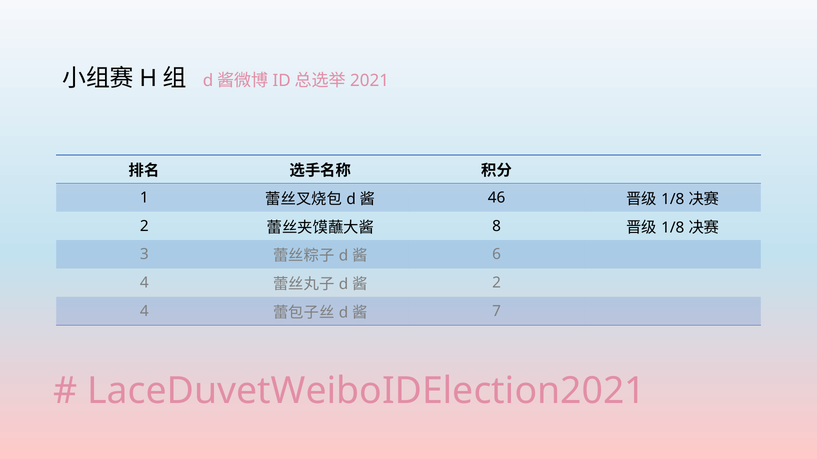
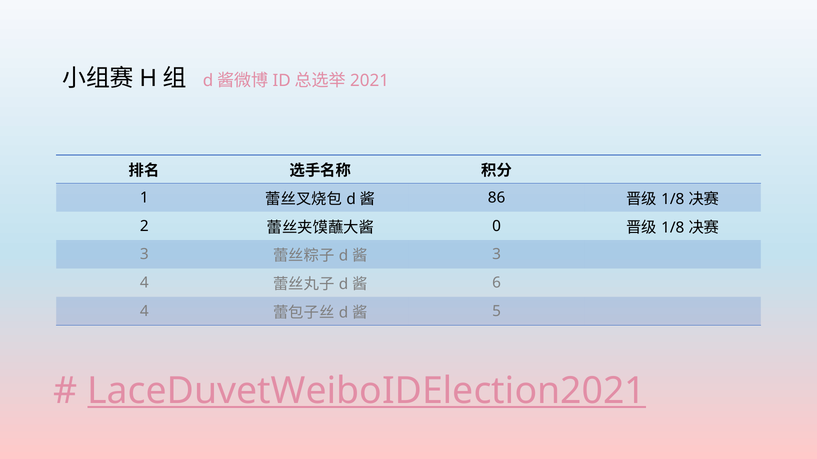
46: 46 -> 86 (497, 198)
8: 8 -> 0 (497, 226)
6: 6 -> 3 (497, 255)
2: 2 -> 6 (497, 283)
7: 7 -> 5 (497, 312)
LaceDuvetWeiboIDElection2021 underline: none -> present (367, 391)
